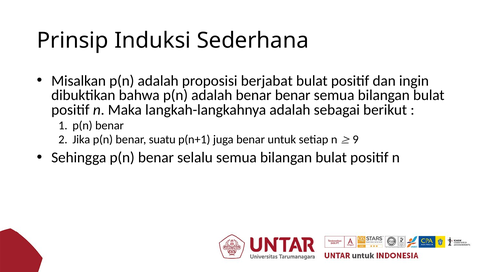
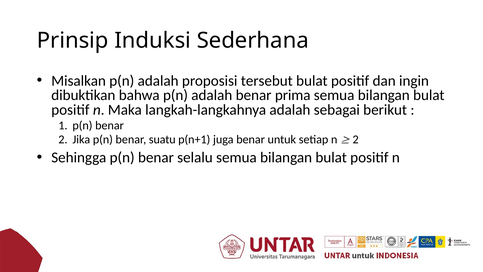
berjabat: berjabat -> tersebut (267, 81)
benar benar: benar -> prima (293, 95)
9: 9 -> 2 (356, 140)
